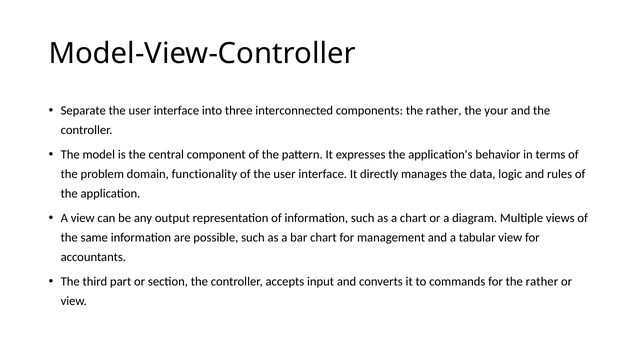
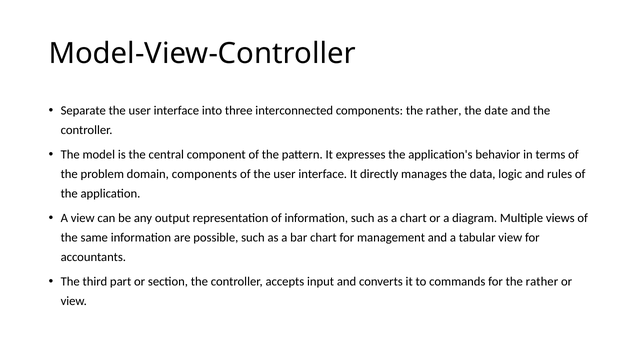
your: your -> date (496, 111)
domain functionality: functionality -> components (204, 174)
